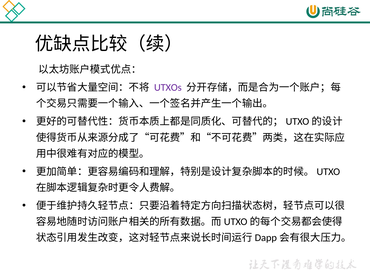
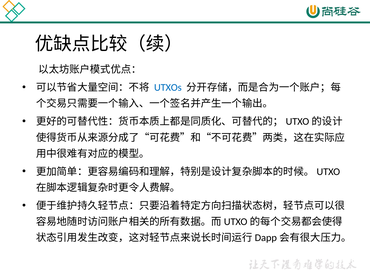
UTXOs colour: purple -> blue (168, 88)
